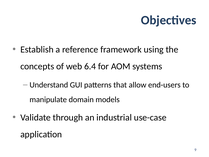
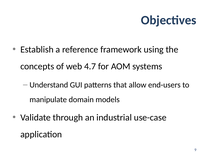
6.4: 6.4 -> 4.7 (90, 66)
